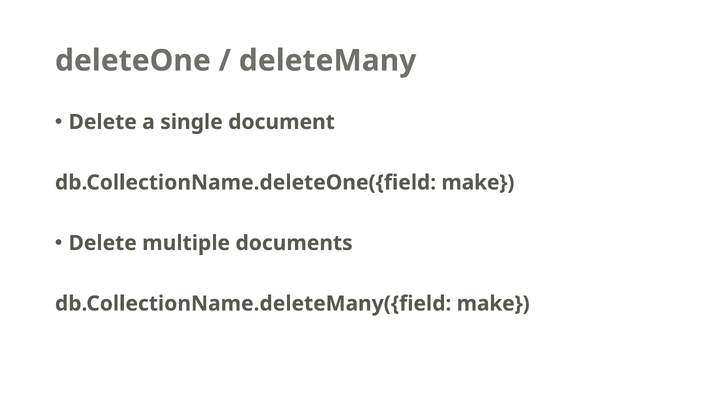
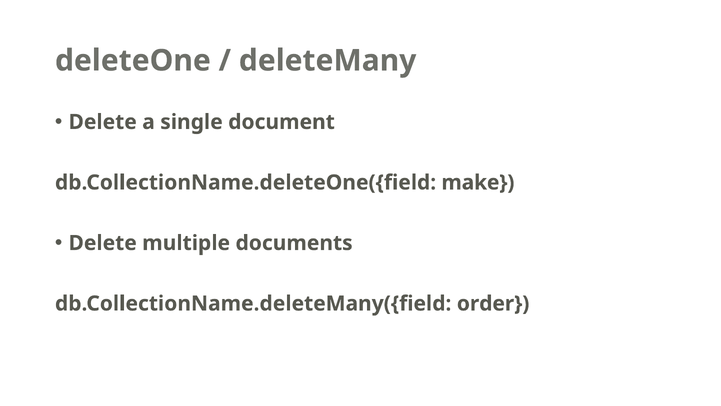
db.CollectionName.deleteMany({field make: make -> order (493, 303)
